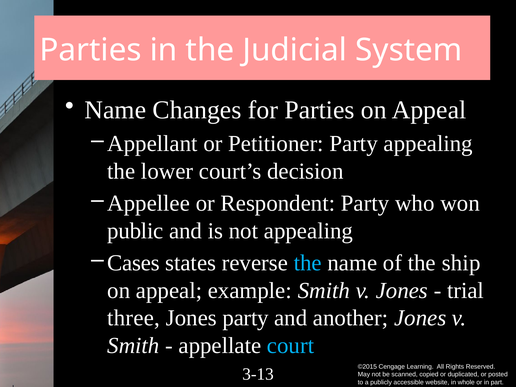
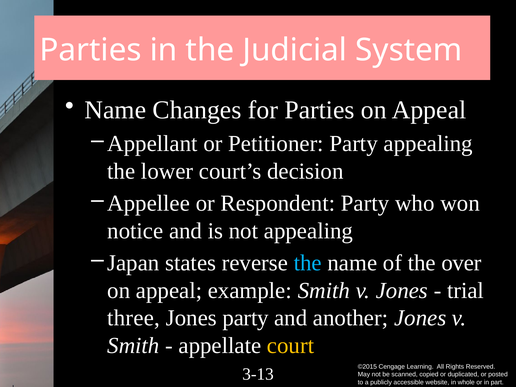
public: public -> notice (135, 231)
Cases: Cases -> Japan (133, 263)
ship: ship -> over (461, 263)
court colour: light blue -> yellow (291, 346)
